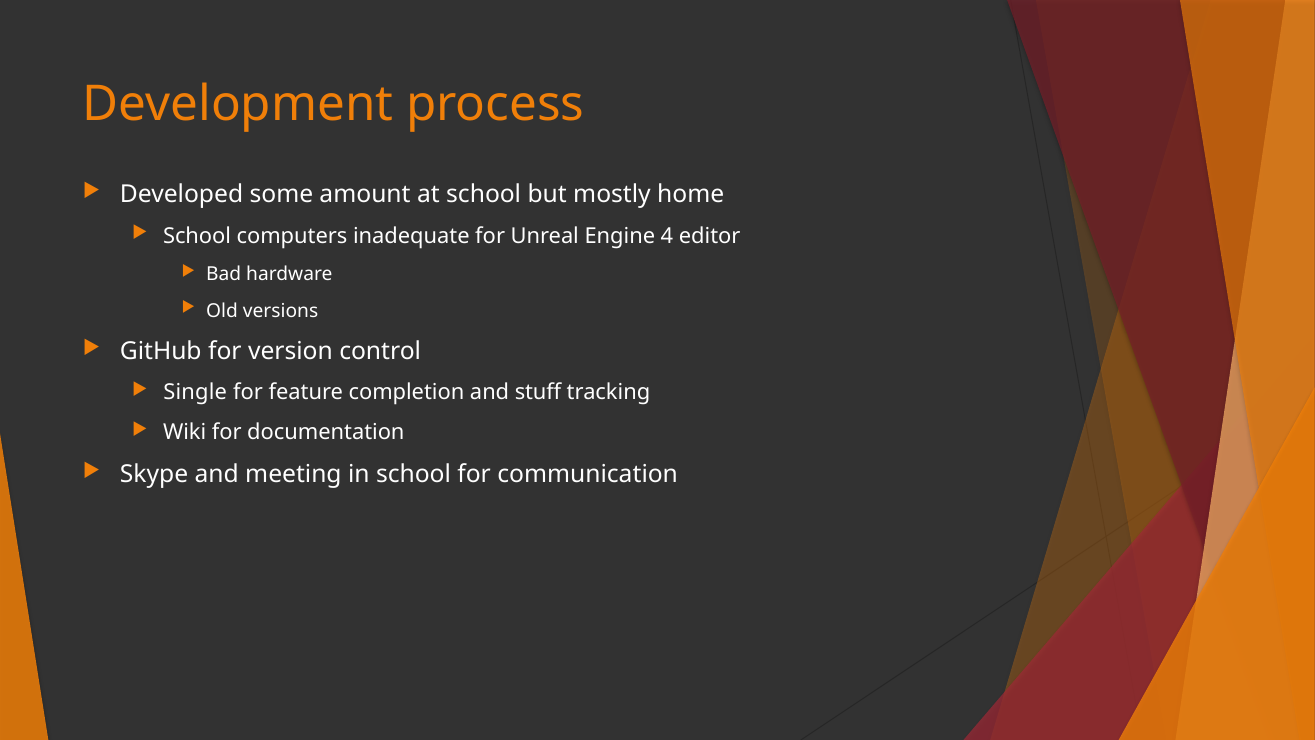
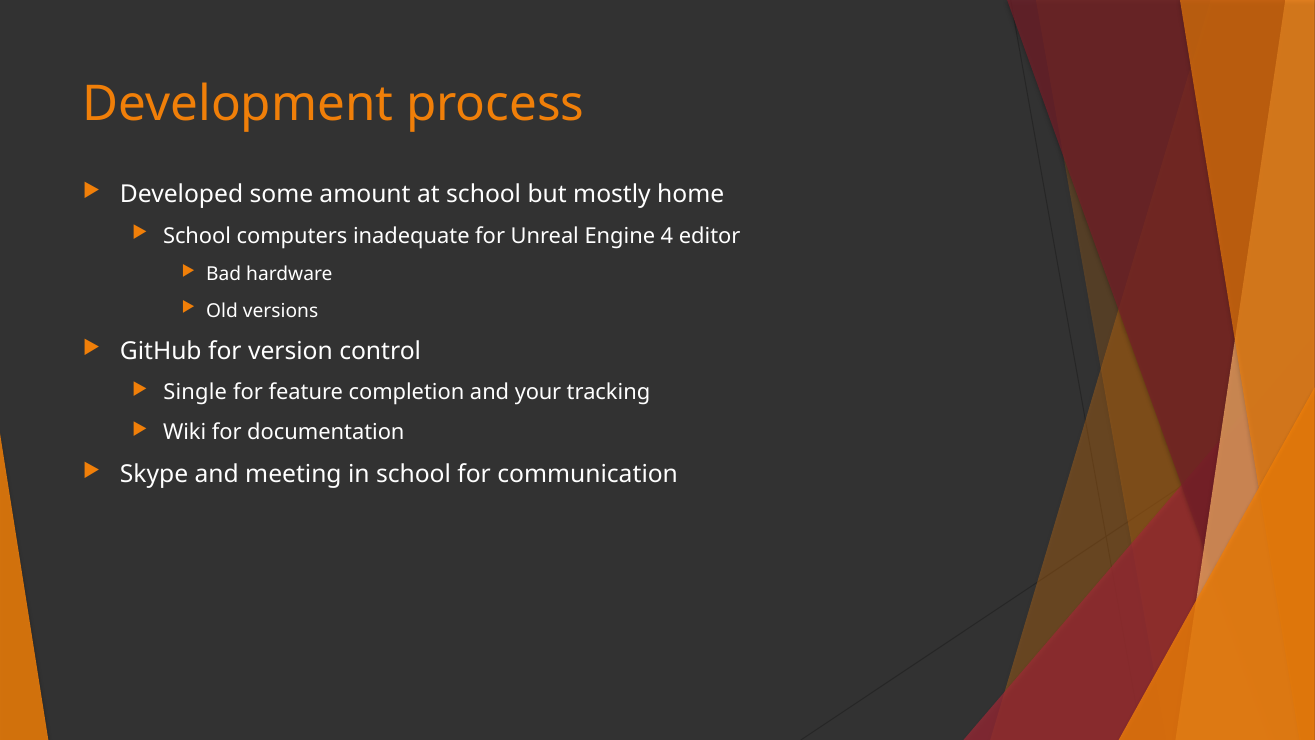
stuff: stuff -> your (538, 392)
